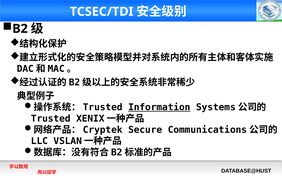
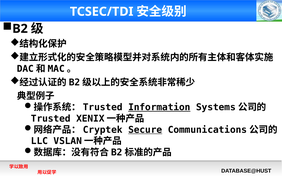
Secure underline: none -> present (145, 130)
